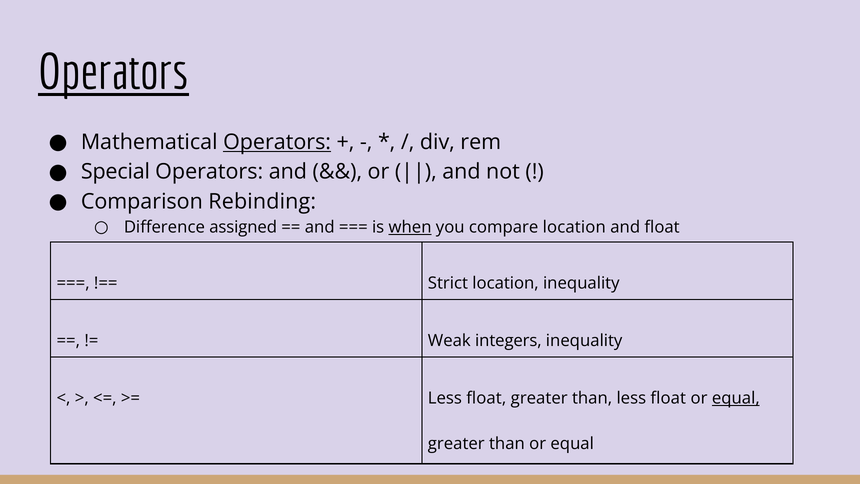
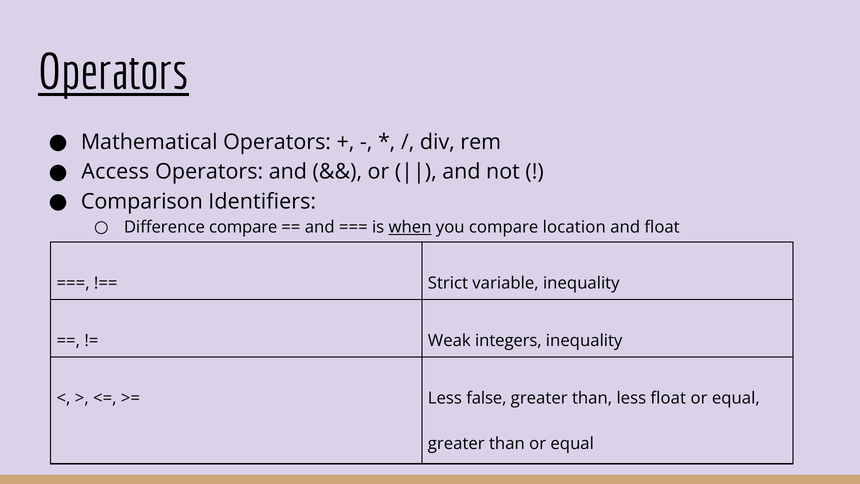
Operators underline: present -> none (277, 142)
Special: Special -> Access (115, 172)
Rebinding: Rebinding -> Identifiers (262, 201)
Difference assigned: assigned -> compare (243, 227)
Strict location: location -> variable (506, 283)
float: float -> false (486, 398)
equal underline: present -> none (736, 398)
